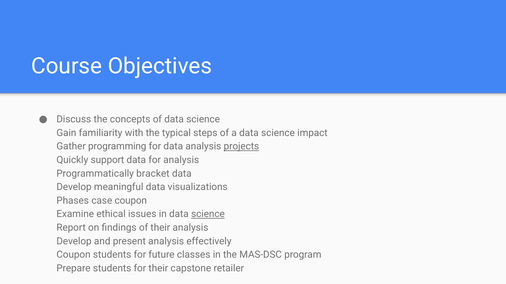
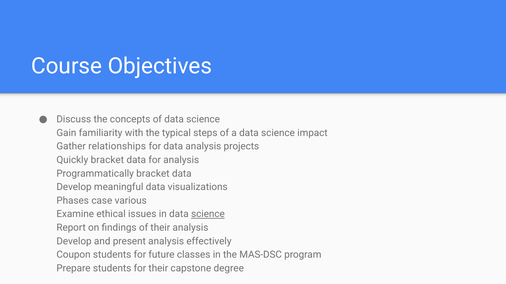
programming: programming -> relationships (117, 147)
projects underline: present -> none (241, 147)
Quickly support: support -> bracket (107, 160)
case coupon: coupon -> various (131, 201)
retailer: retailer -> degree (229, 269)
